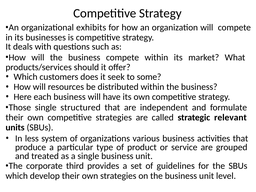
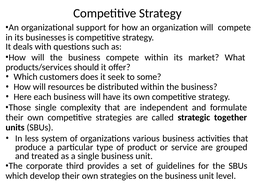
exhibits: exhibits -> support (91, 27)
structured: structured -> complexity (81, 108)
relevant: relevant -> together (231, 117)
